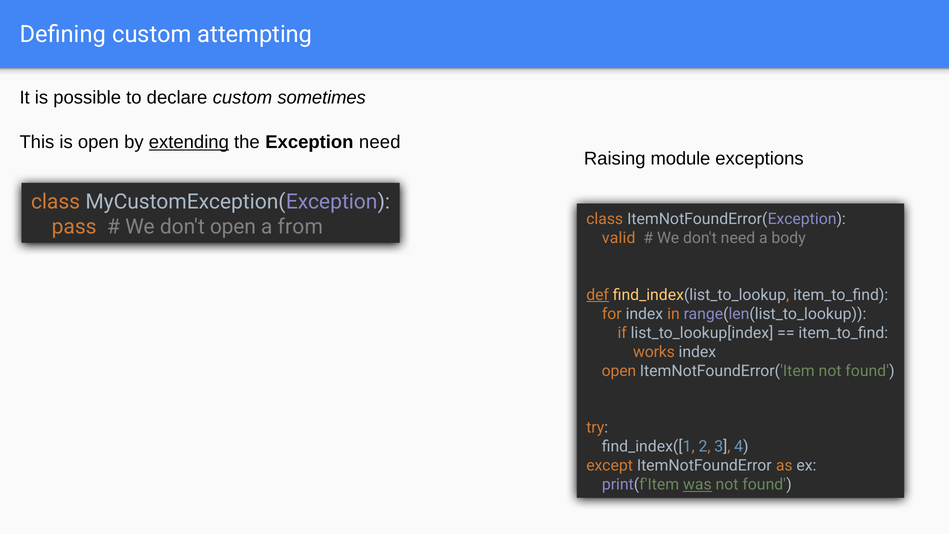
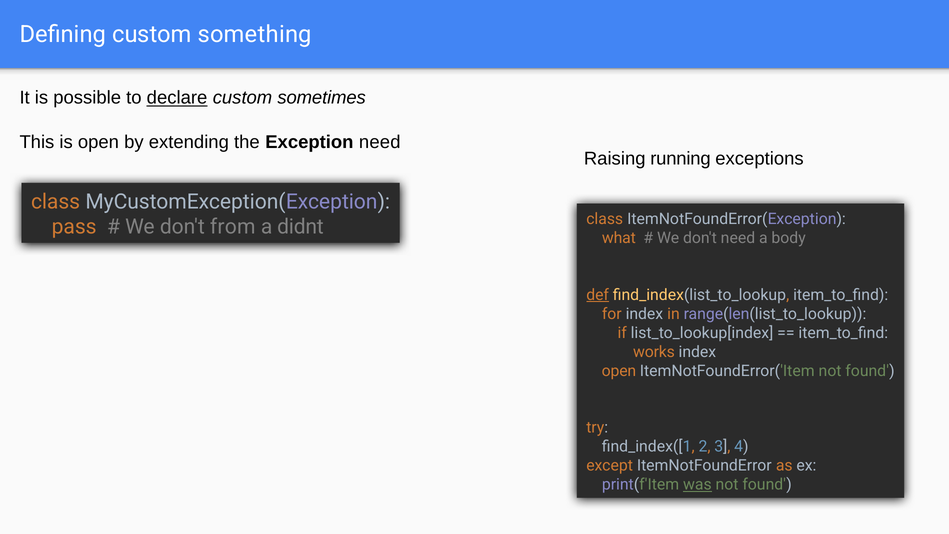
attempting: attempting -> something (255, 35)
declare underline: none -> present (177, 98)
extending underline: present -> none (189, 142)
module: module -> running (680, 159)
don't open: open -> from (233, 227)
from: from -> didnt (300, 227)
valid: valid -> what (619, 238)
